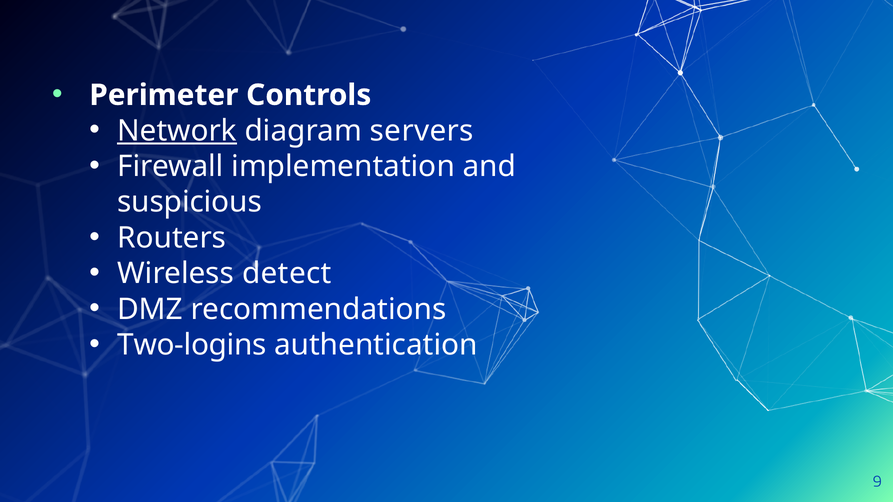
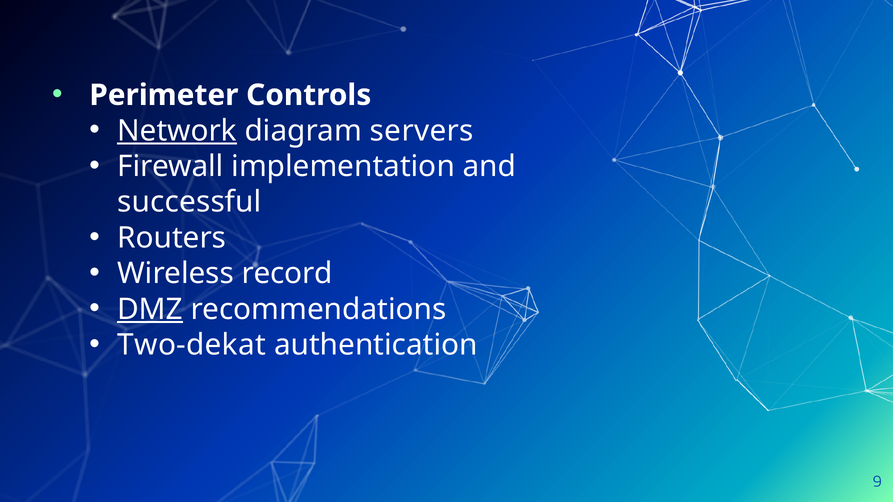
suspicious: suspicious -> successful (189, 202)
detect: detect -> record (287, 274)
DMZ underline: none -> present (150, 309)
Two-logins: Two-logins -> Two-dekat (192, 345)
